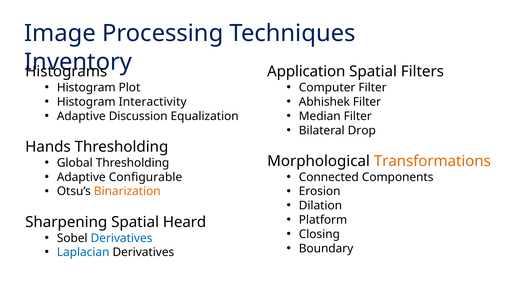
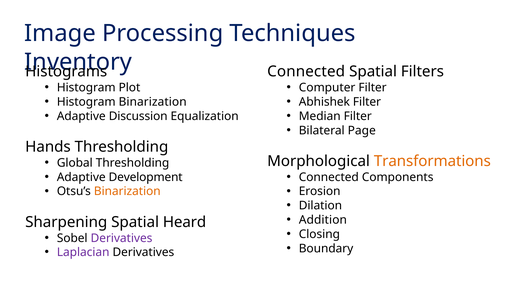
Application: Application -> Connected (306, 72)
Histogram Interactivity: Interactivity -> Binarization (153, 102)
Drop: Drop -> Page (362, 130)
Configurable: Configurable -> Development (146, 177)
Platform: Platform -> Addition (323, 220)
Derivatives colour: blue -> purple (122, 238)
Laplacian colour: blue -> purple (83, 252)
